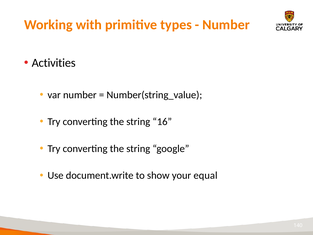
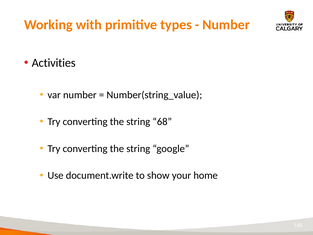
16: 16 -> 68 (162, 122)
equal: equal -> home (206, 175)
